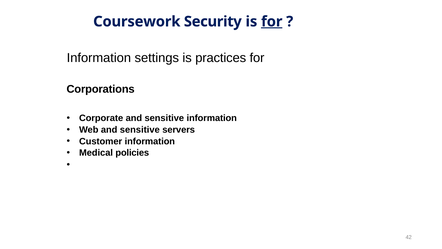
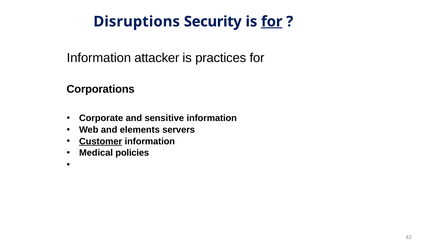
Coursework: Coursework -> Disruptions (137, 22)
settings: settings -> attacker (157, 58)
Web and sensitive: sensitive -> elements (140, 130)
Customer underline: none -> present (101, 141)
